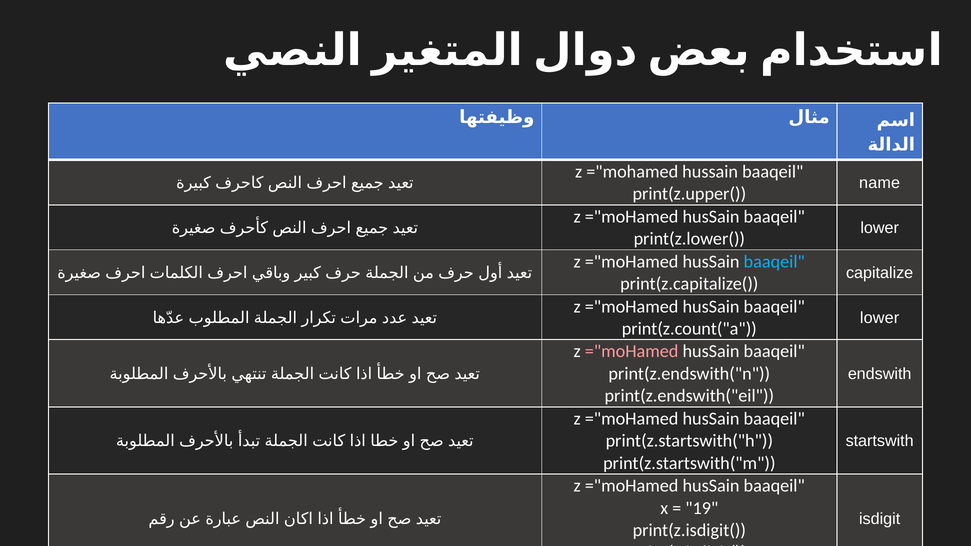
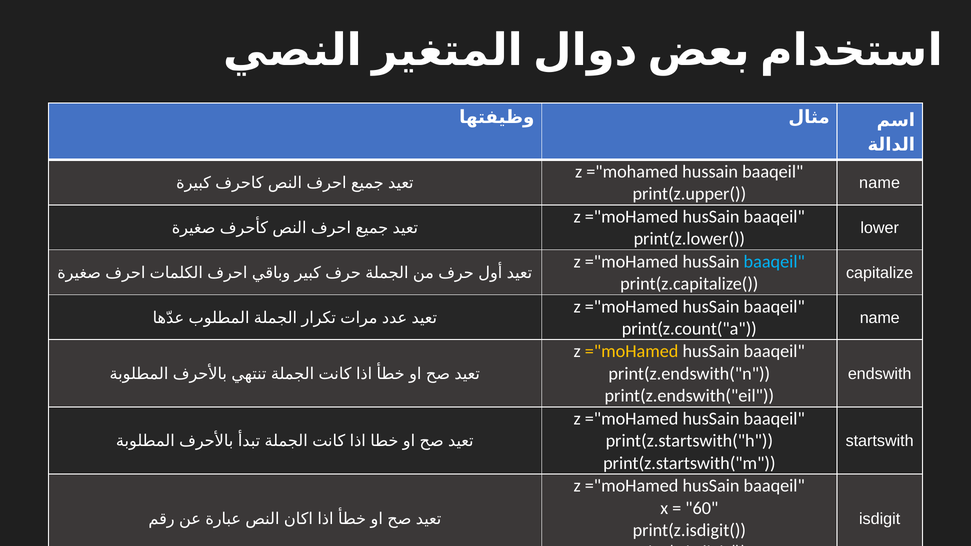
lower: lower -> name (880, 318)
="moHamed colour: pink -> yellow (632, 352)
19: 19 -> 60 (702, 508)
